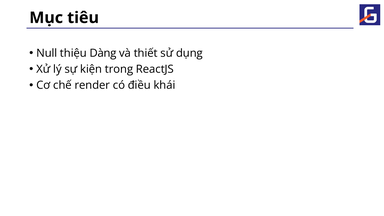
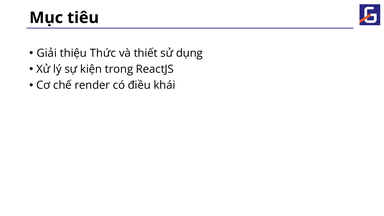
Null: Null -> Giải (47, 53)
Dàng: Dàng -> Thức (103, 53)
